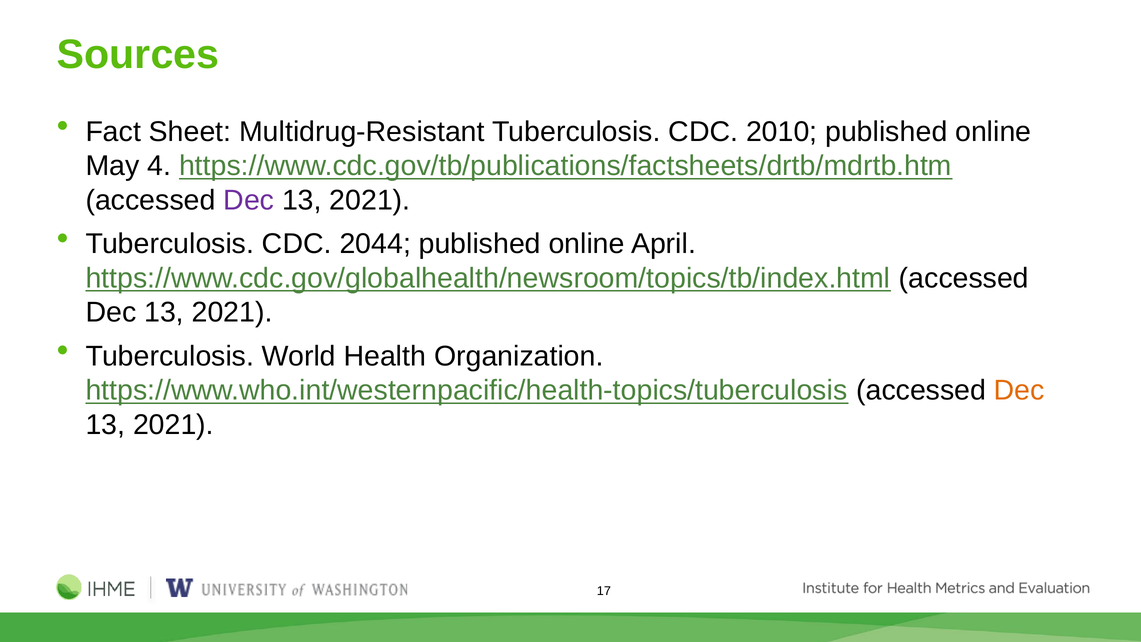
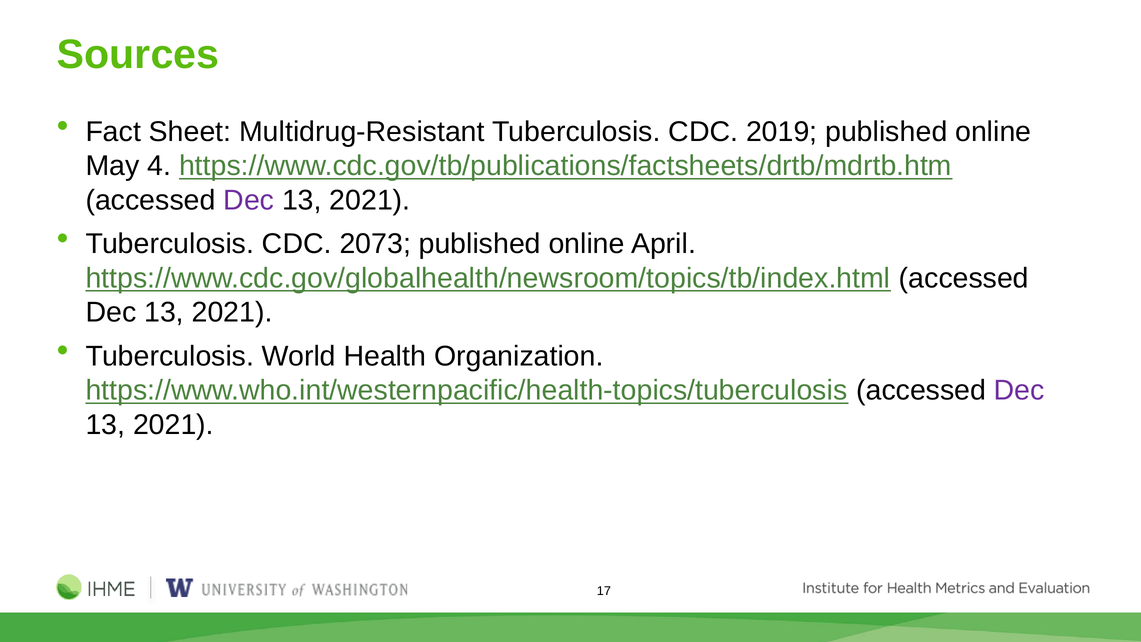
2010: 2010 -> 2019 (782, 132)
2044: 2044 -> 2073 (375, 244)
Dec colour: orange -> purple (1019, 390)
